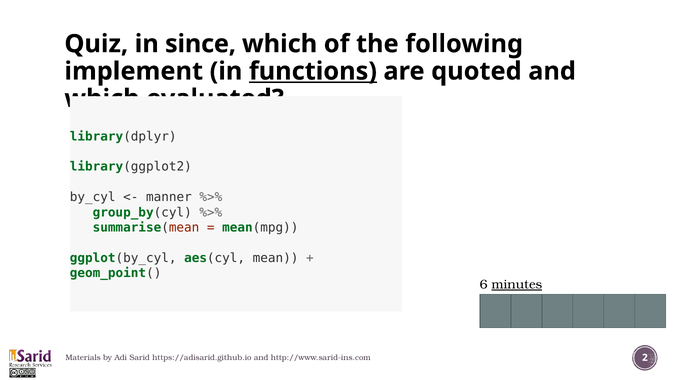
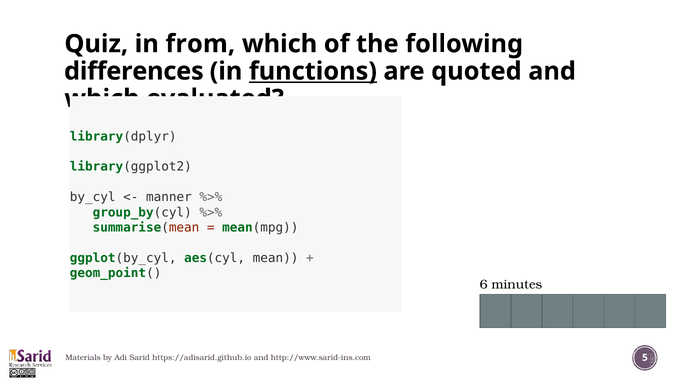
since: since -> from (200, 44)
implement: implement -> differences (134, 71)
minutes underline: present -> none (517, 285)
http://www.sarid-ins.com 2: 2 -> 5 (645, 358)
